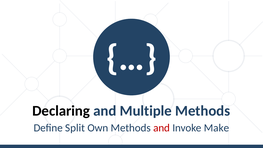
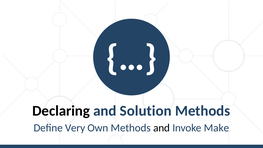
Multiple: Multiple -> Solution (146, 111)
Split: Split -> Very (75, 128)
and colour: red -> black (162, 128)
